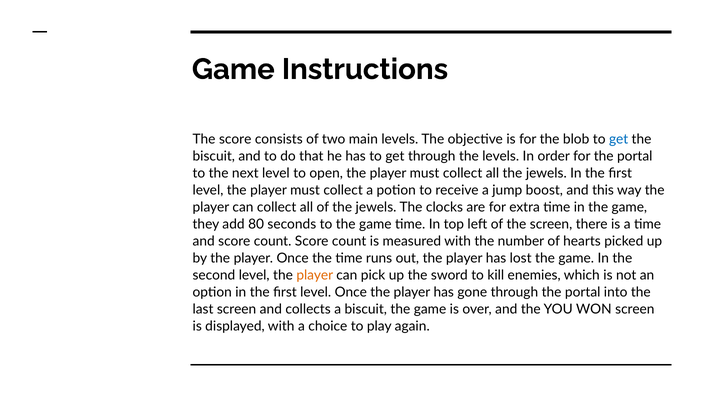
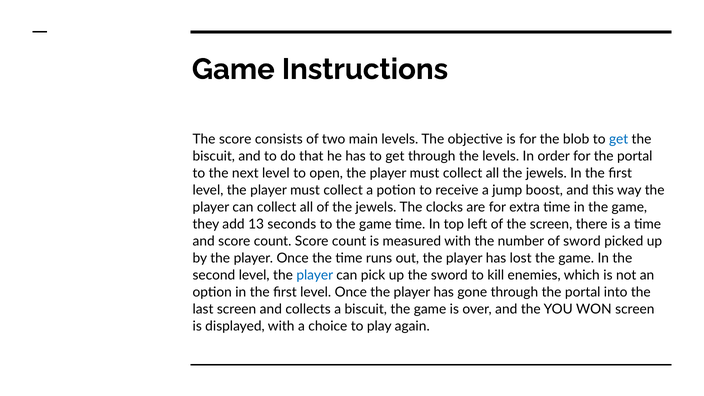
80: 80 -> 13 (256, 224)
of hearts: hearts -> sword (582, 241)
player colour: orange -> blue (315, 275)
